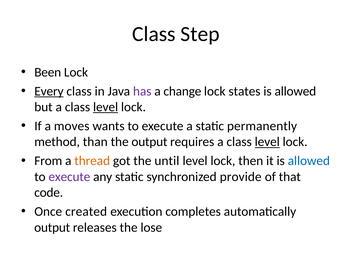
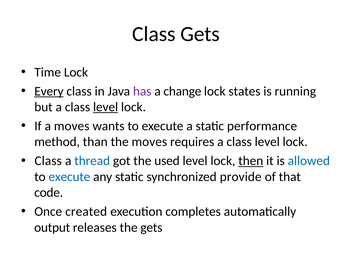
Class Step: Step -> Gets (200, 34)
Been: Been -> Time (48, 72)
allowed: allowed -> running (295, 91)
permanently: permanently -> performance (262, 126)
the output: output -> moves (149, 142)
level underline: present -> none (267, 142)
From: From -> Class (48, 161)
thread colour: orange -> blue (92, 161)
until: until -> used (167, 161)
then underline: none -> present (251, 161)
execute colour: purple -> blue (69, 177)
the lose: lose -> gets (151, 227)
